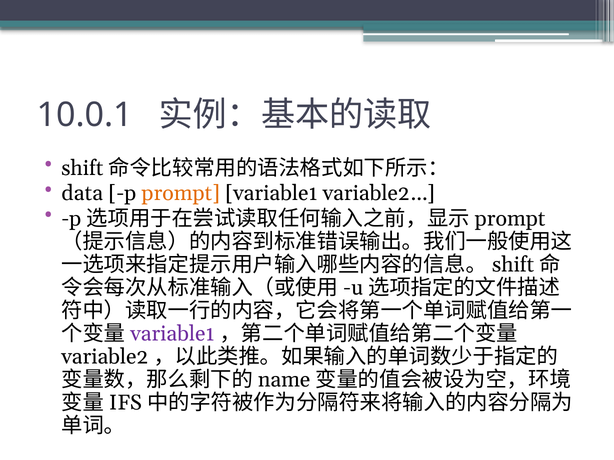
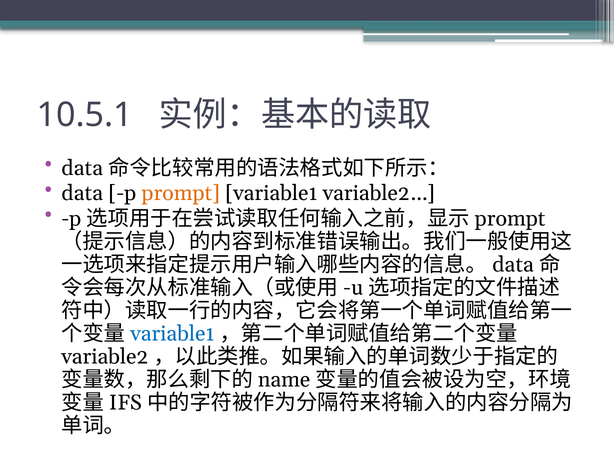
10.0.1: 10.0.1 -> 10.5.1 (85, 115)
shift: shift -> data (82, 168)
shift: shift -> data (513, 265)
variable1 colour: purple -> blue (172, 334)
